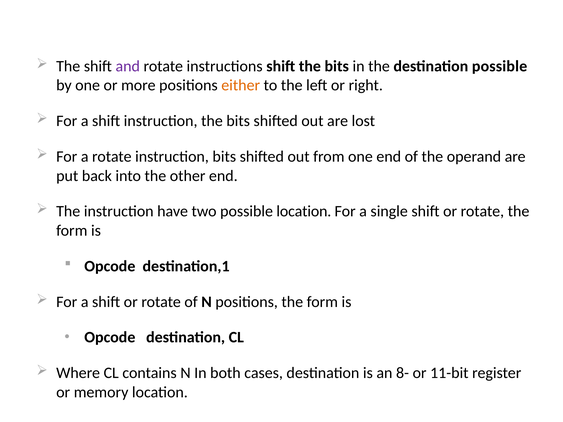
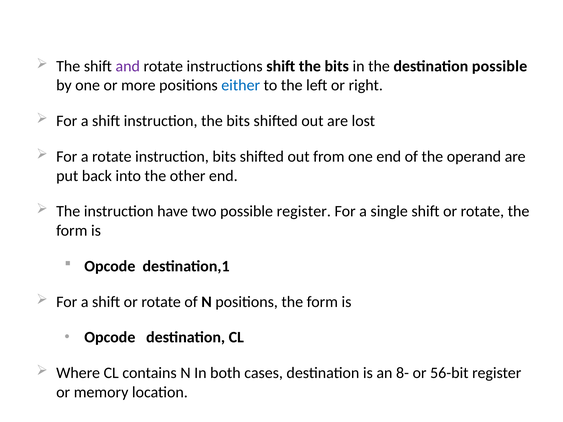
either colour: orange -> blue (241, 85)
possible location: location -> register (304, 212)
11-bit: 11-bit -> 56-bit (449, 373)
